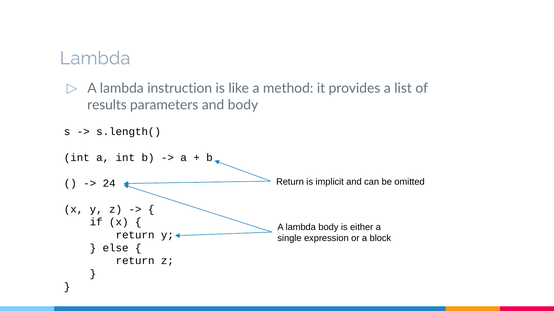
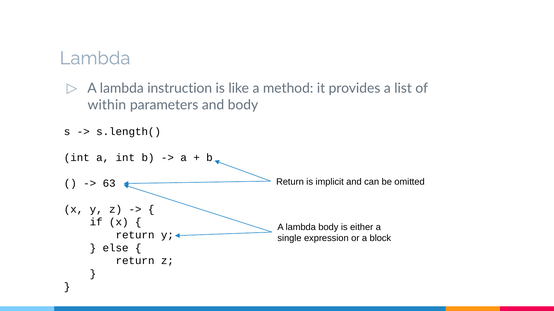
results: results -> within (107, 105)
24: 24 -> 63 (109, 184)
